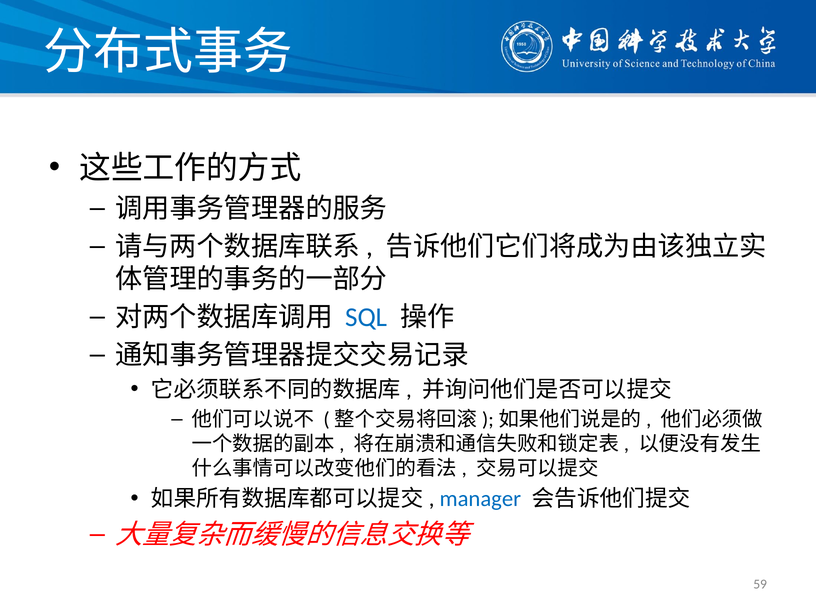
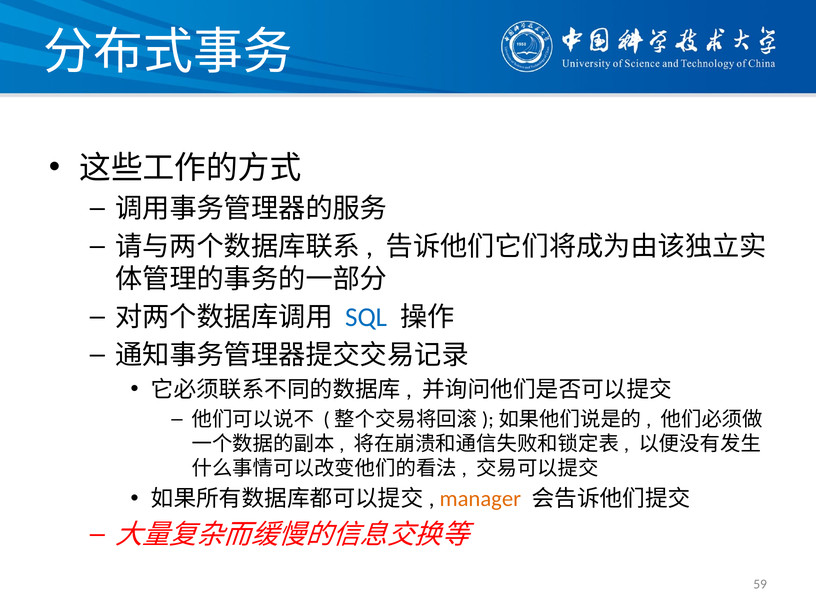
manager colour: blue -> orange (480, 499)
